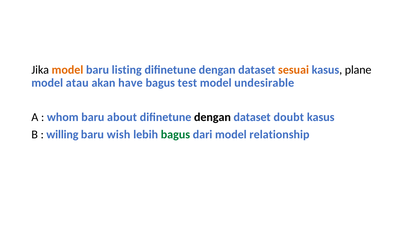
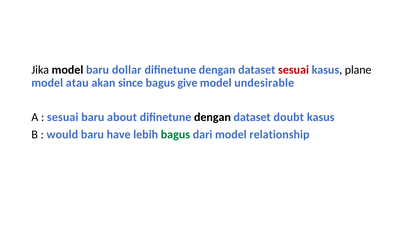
model colour: orange -> black (67, 70)
listing: listing -> dollar (127, 70)
sesuai colour: orange -> red (294, 70)
have: have -> since (131, 83)
test: test -> give (187, 83)
whom: whom -> sesuai (63, 117)
willing: willing -> would (62, 134)
wish: wish -> have (119, 134)
